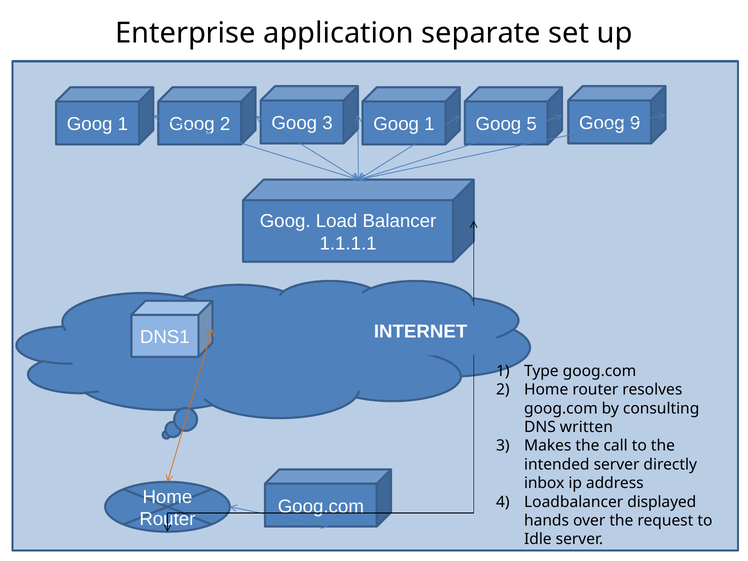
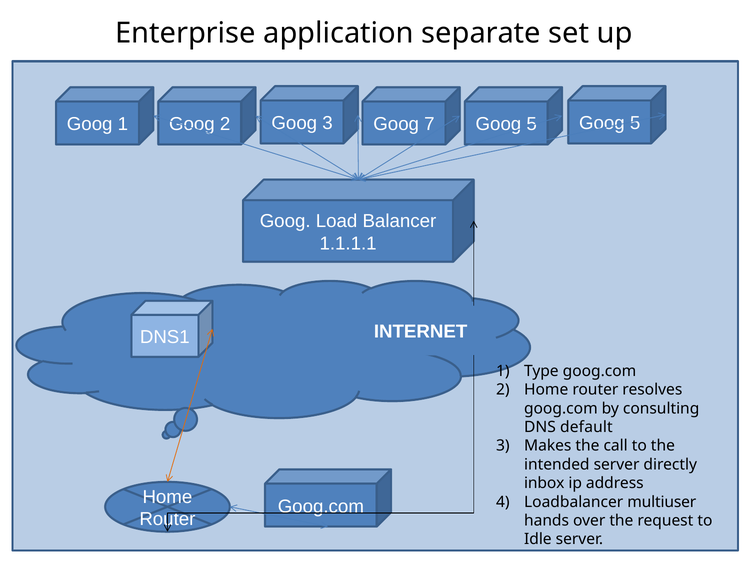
3 Goog 1: 1 -> 7 (429, 124)
5 Goog 9: 9 -> 5 (635, 123)
written: written -> default (586, 427)
displayed: displayed -> multiuser (662, 502)
